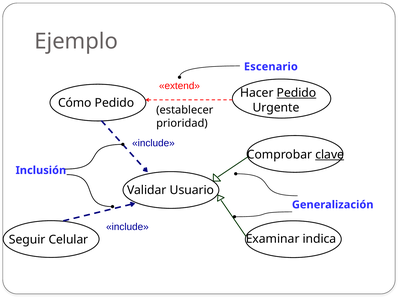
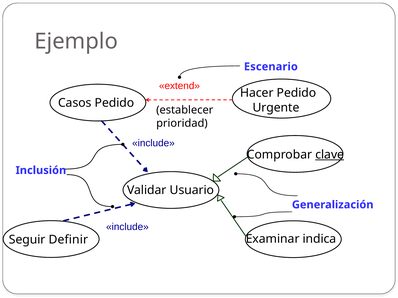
Pedido underline: present -> none (296, 93)
Cómo: Cómo -> Casos (75, 103)
Celular: Celular -> Definir (68, 240)
